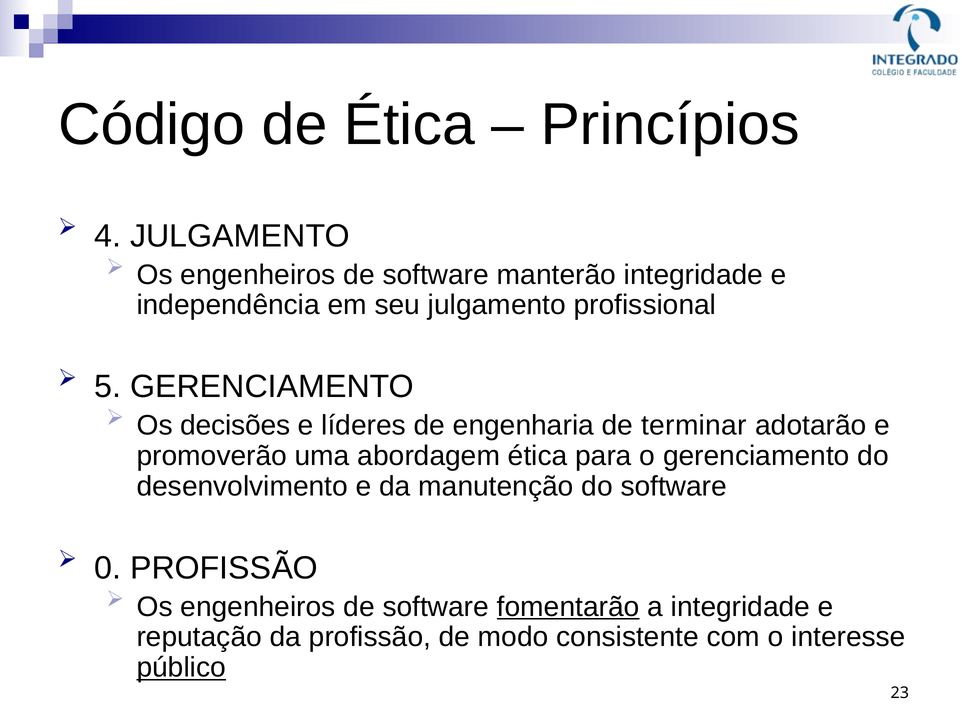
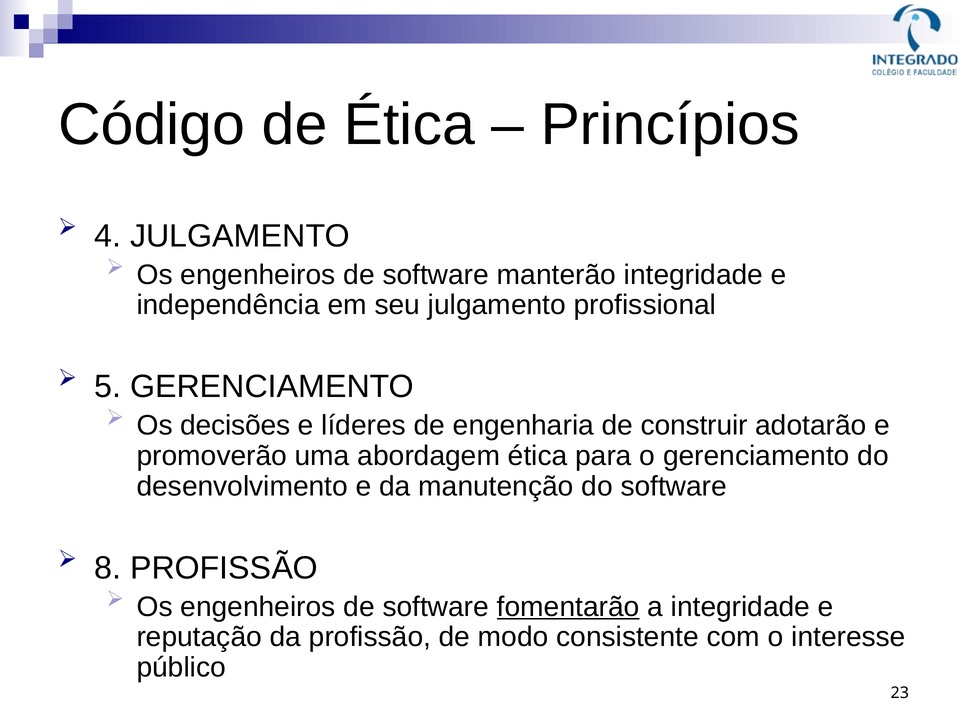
terminar: terminar -> construir (694, 426)
0: 0 -> 8 (108, 568)
público underline: present -> none (181, 668)
